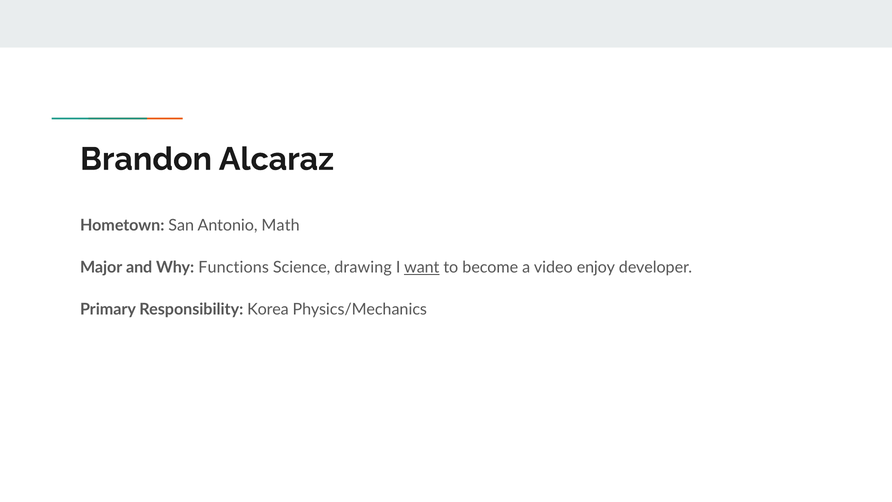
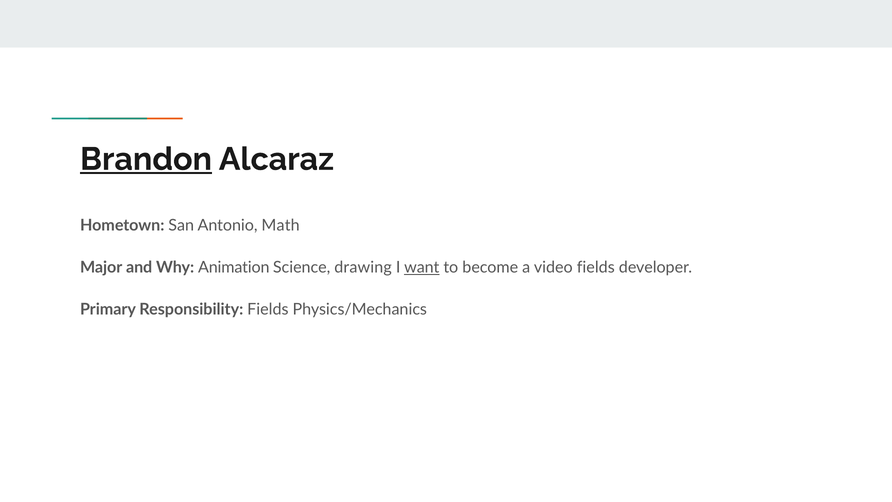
Brandon underline: none -> present (146, 159)
Functions: Functions -> Animation (234, 267)
video enjoy: enjoy -> fields (596, 267)
Responsibility Korea: Korea -> Fields (268, 309)
